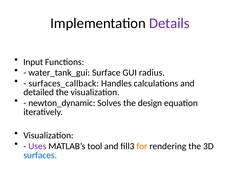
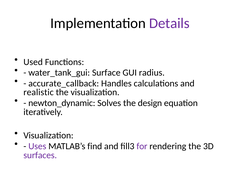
Input: Input -> Used (33, 62)
surfaces_callback: surfaces_callback -> accurate_callback (64, 83)
detailed: detailed -> realistic (39, 92)
tool: tool -> find (95, 146)
for colour: orange -> purple (142, 146)
surfaces colour: blue -> purple (40, 155)
